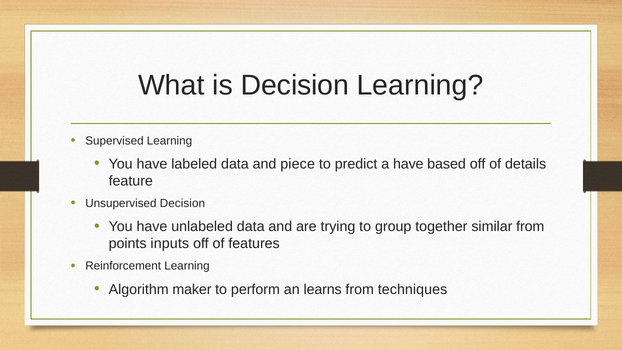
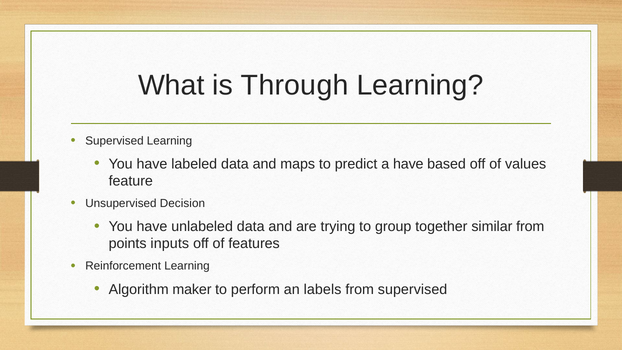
is Decision: Decision -> Through (295, 85)
piece: piece -> maps (298, 164)
details: details -> values (526, 164)
learns: learns -> labels (323, 289)
from techniques: techniques -> supervised (413, 289)
